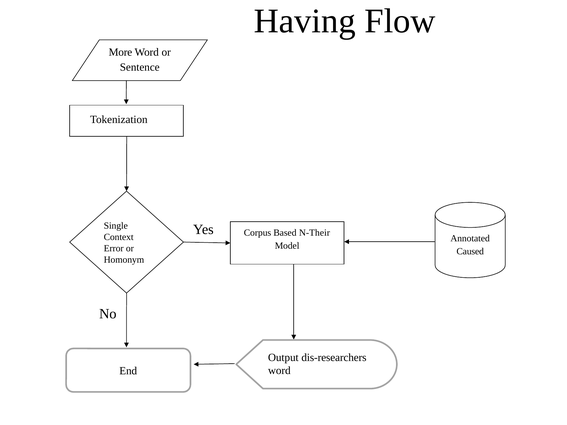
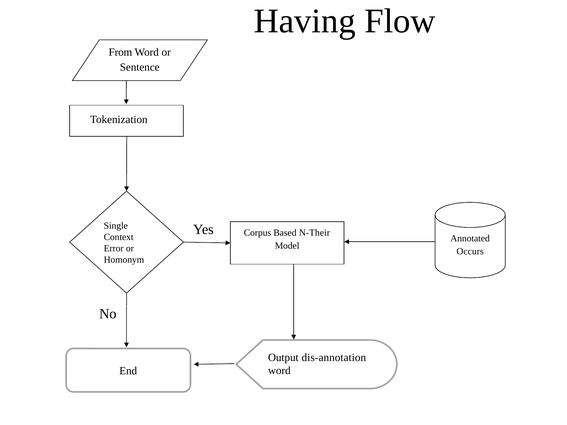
More: More -> From (120, 52)
Caused: Caused -> Occurs (470, 252)
dis-researchers: dis-researchers -> dis-annotation (334, 358)
